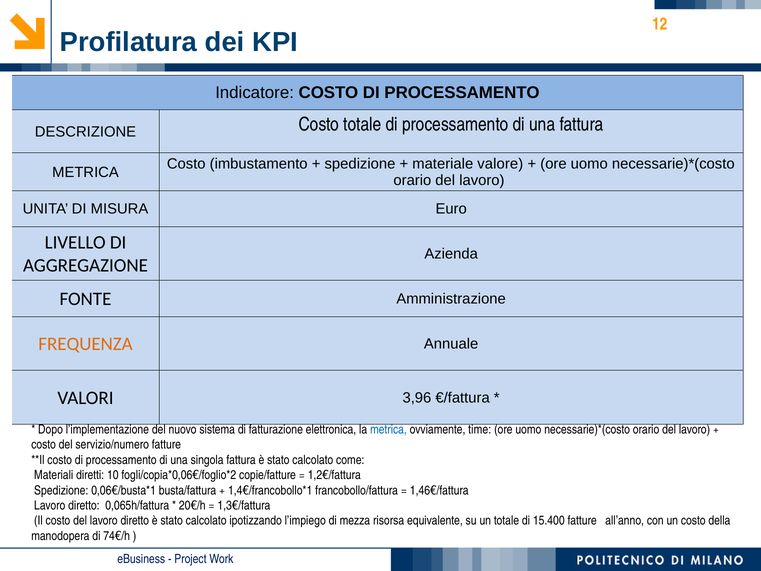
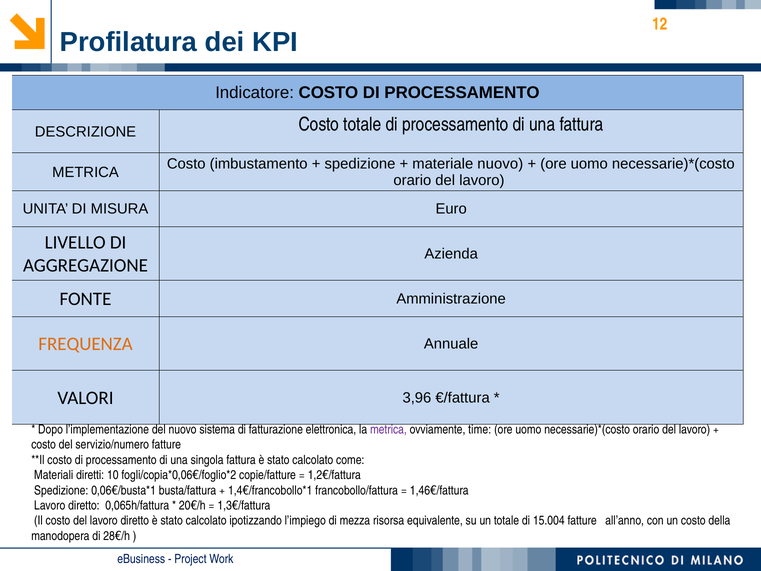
materiale valore: valore -> nuovo (500, 164)
metrica colour: blue -> purple (388, 429)
15.400: 15.400 -> 15.004 (549, 521)
74€/h: 74€/h -> 28€/h (117, 536)
